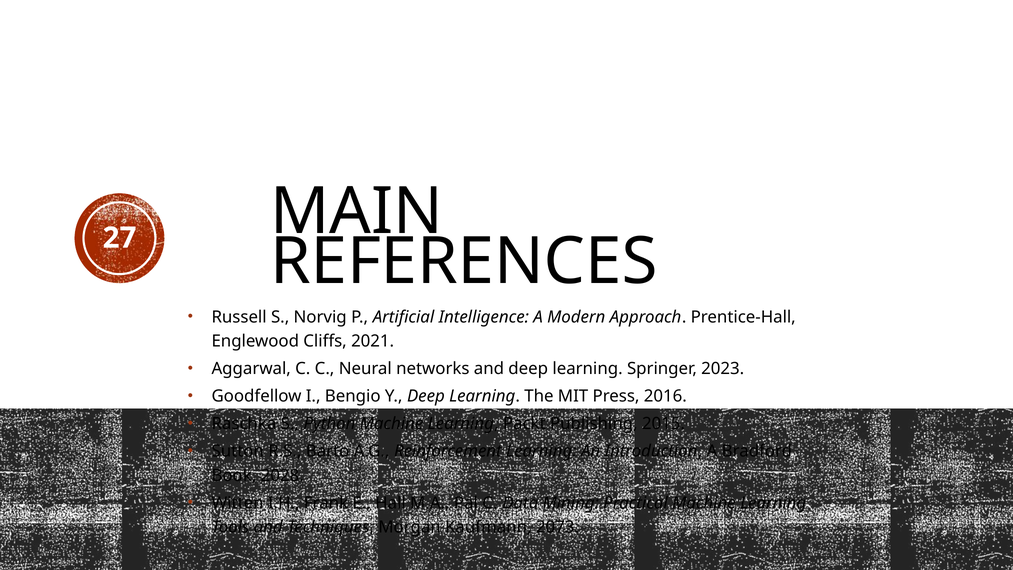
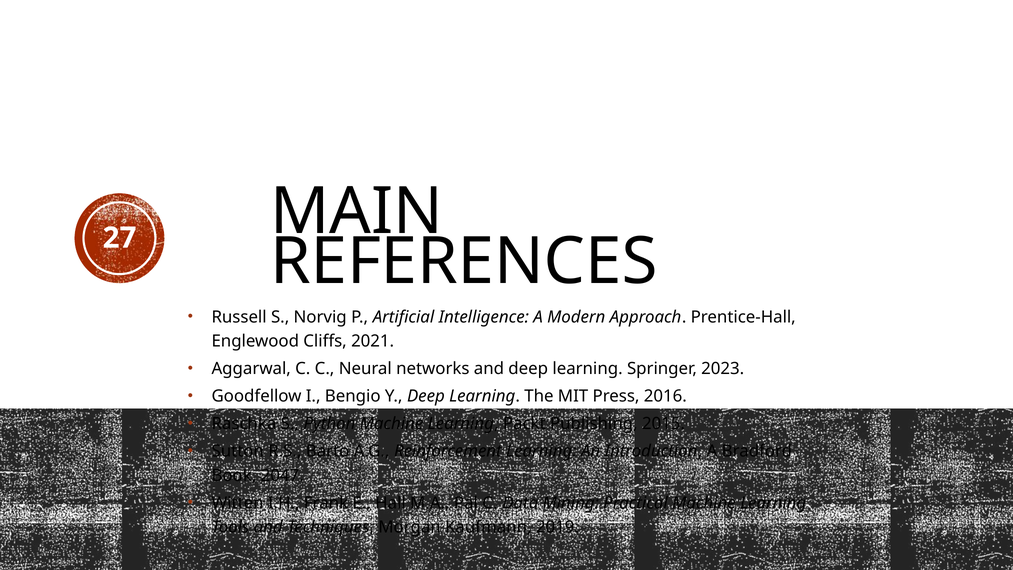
2028: 2028 -> 2047 (282, 475)
2073: 2073 -> 2019 (557, 527)
